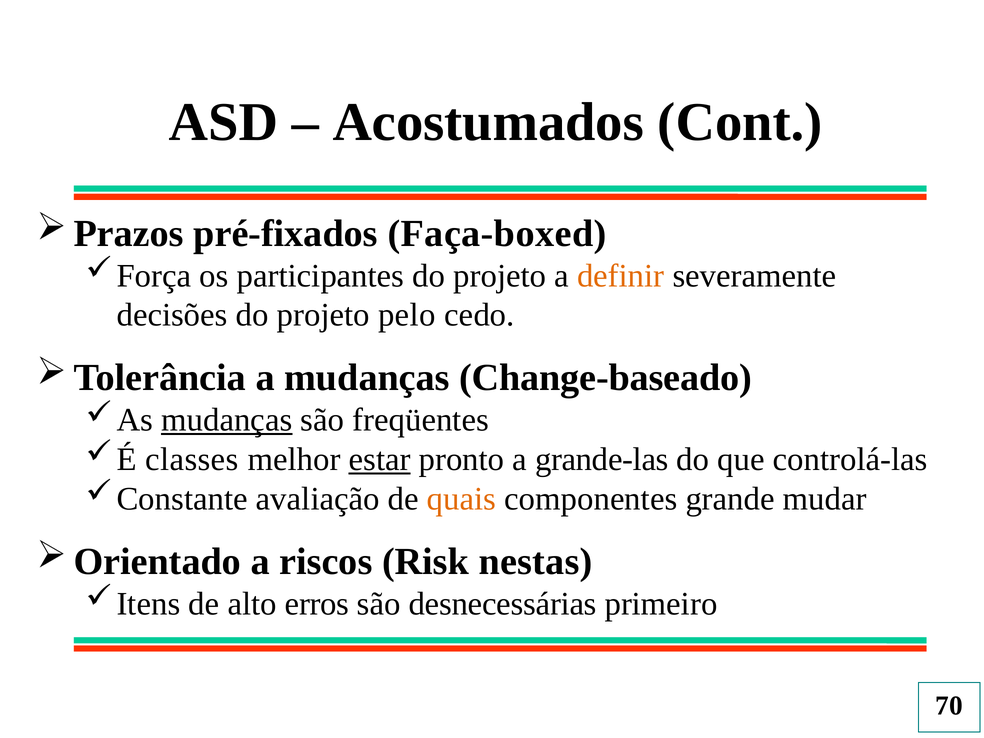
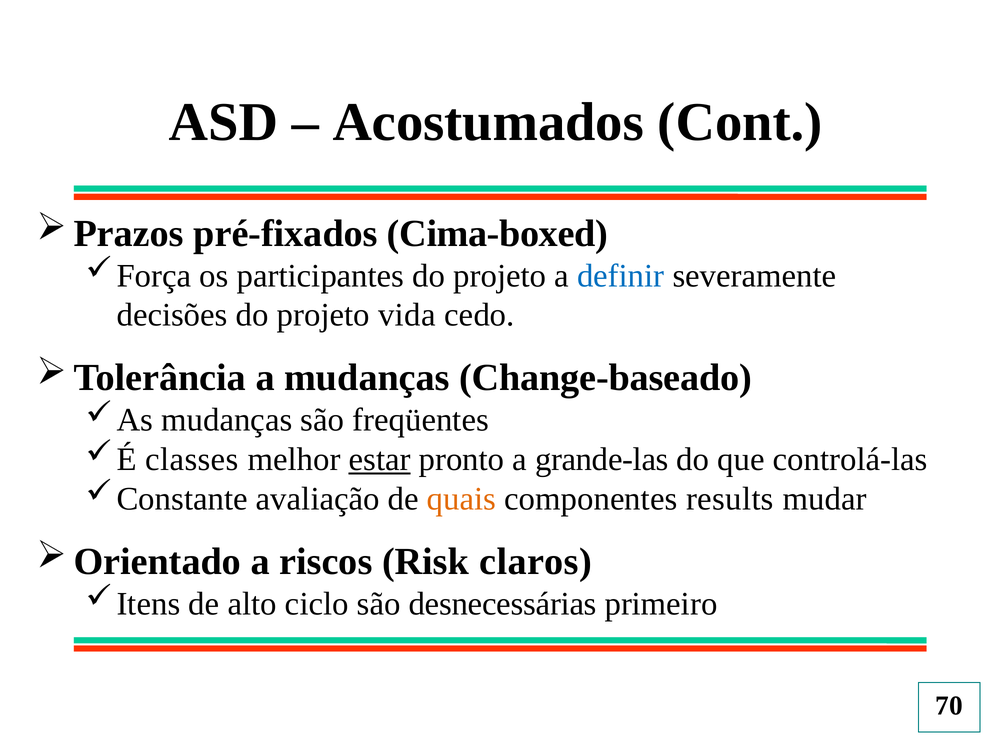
Faça-boxed: Faça-boxed -> Cima-boxed (497, 233)
definir colour: orange -> blue (621, 276)
pelo: pelo -> vida (407, 315)
mudanças underline: present -> none (227, 420)
grande: grande -> results (730, 499)
nestas: nestas -> claros (536, 561)
erros: erros -> ciclo (317, 604)
